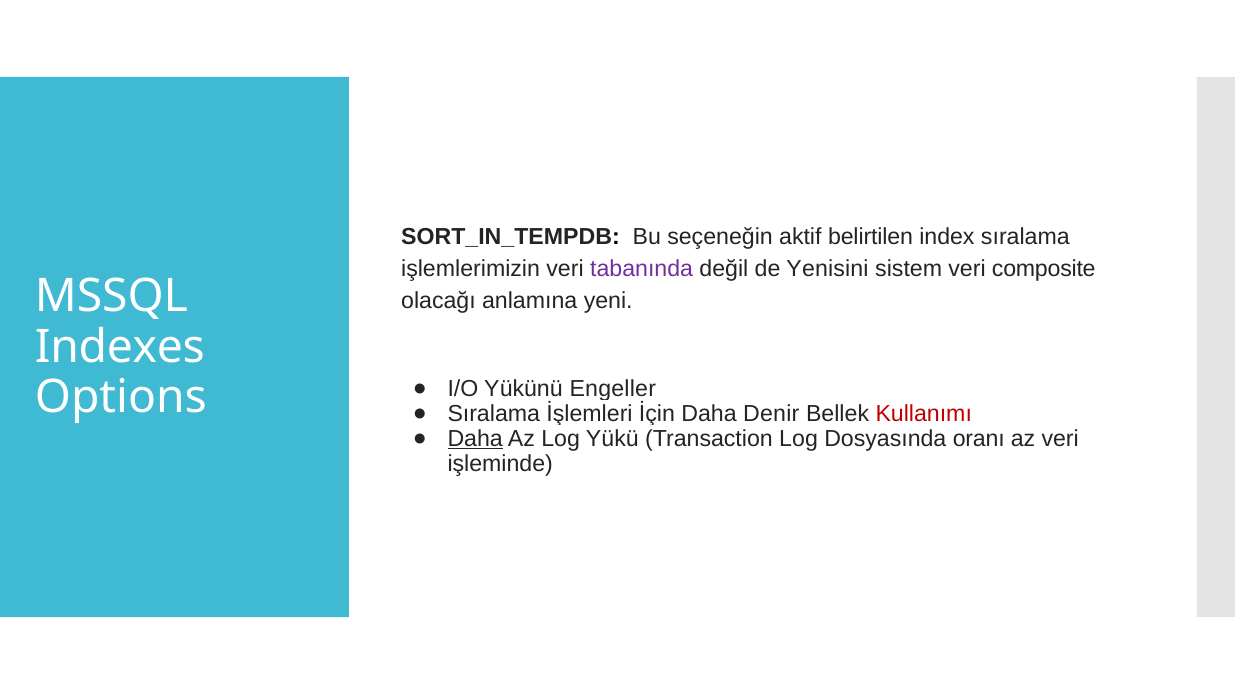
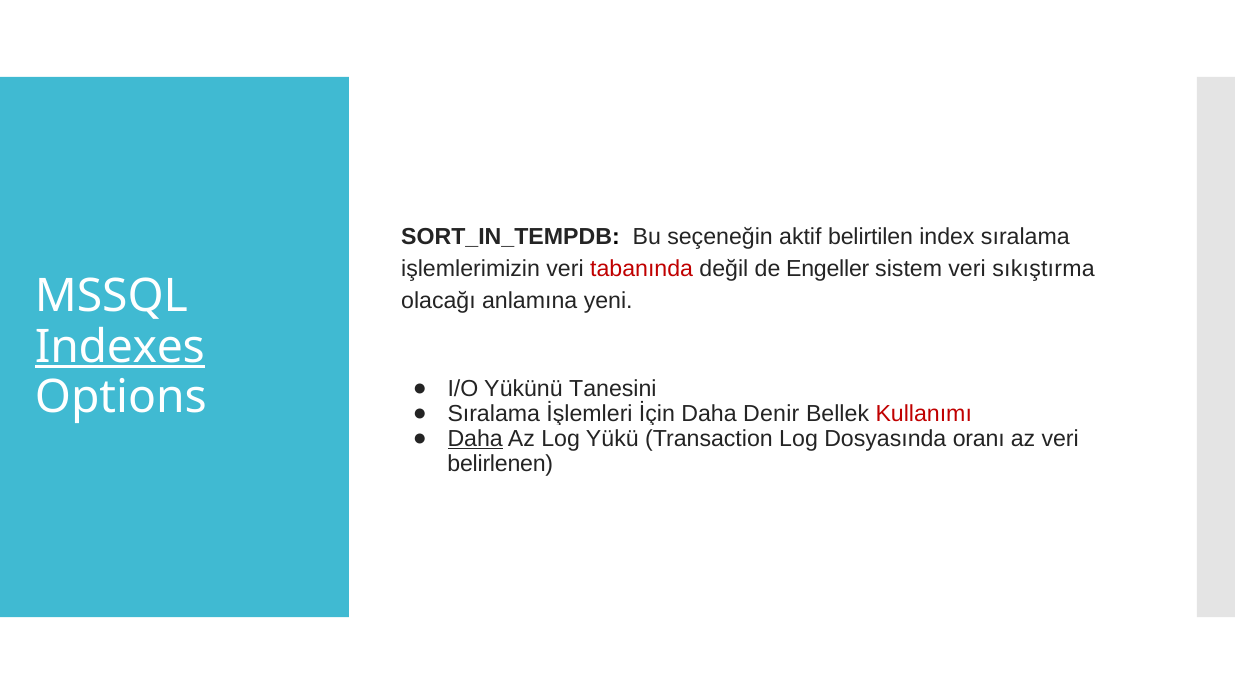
tabanında colour: purple -> red (642, 269)
Yenisini: Yenisini -> Engeller (828, 269)
composite: composite -> sıkıştırma (1044, 269)
Indexes underline: none -> present (120, 347)
Engeller: Engeller -> Tanesini (613, 388)
işleminde: işleminde -> belirlenen (500, 464)
